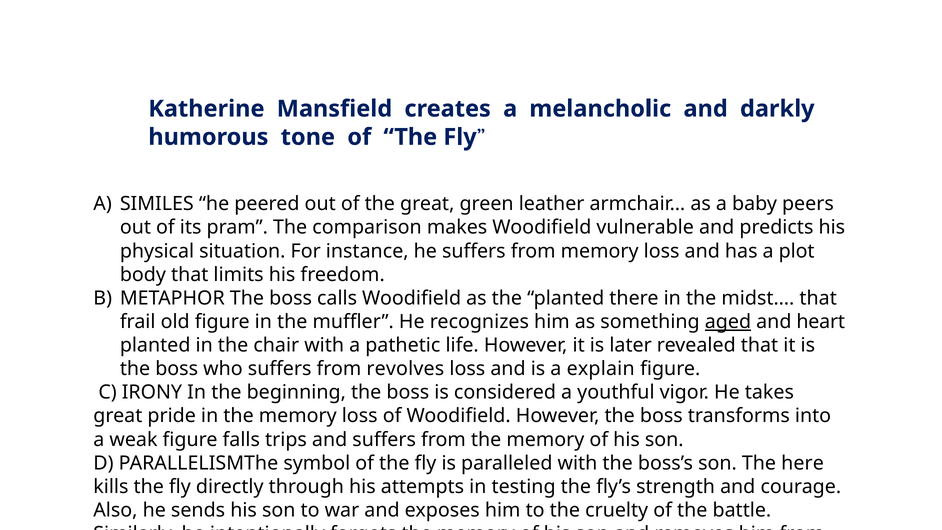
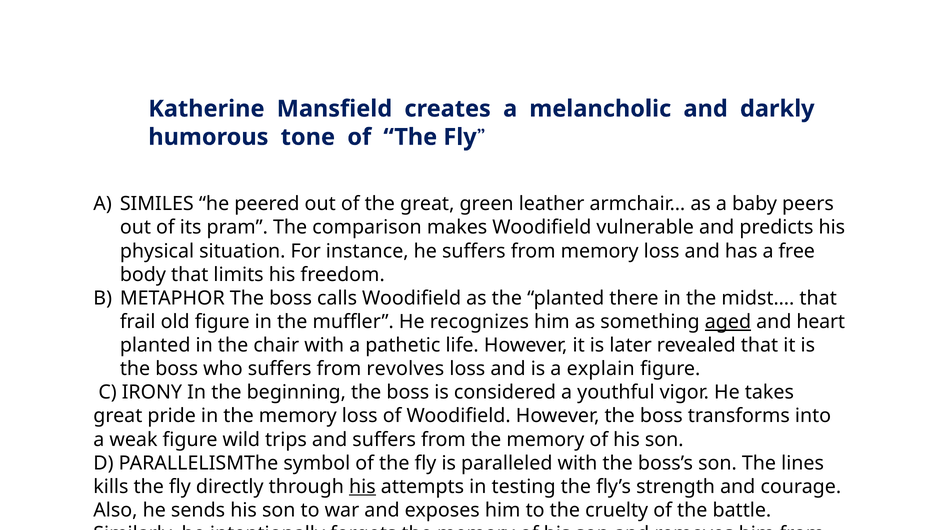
plot: plot -> free (797, 251)
falls: falls -> wild (241, 439)
here: here -> lines (803, 463)
his underline: none -> present (362, 487)
